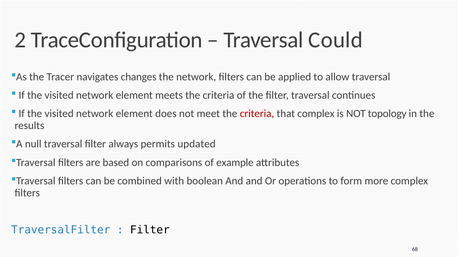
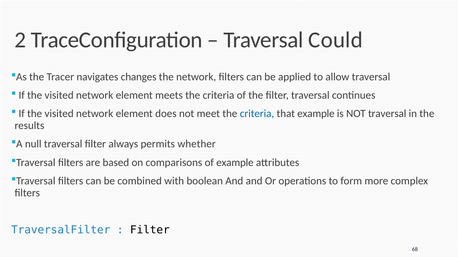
criteria colour: red -> blue (257, 114)
that complex: complex -> example (316, 114)
NOT topology: topology -> traversal (387, 114)
updated: updated -> whether (197, 144)
